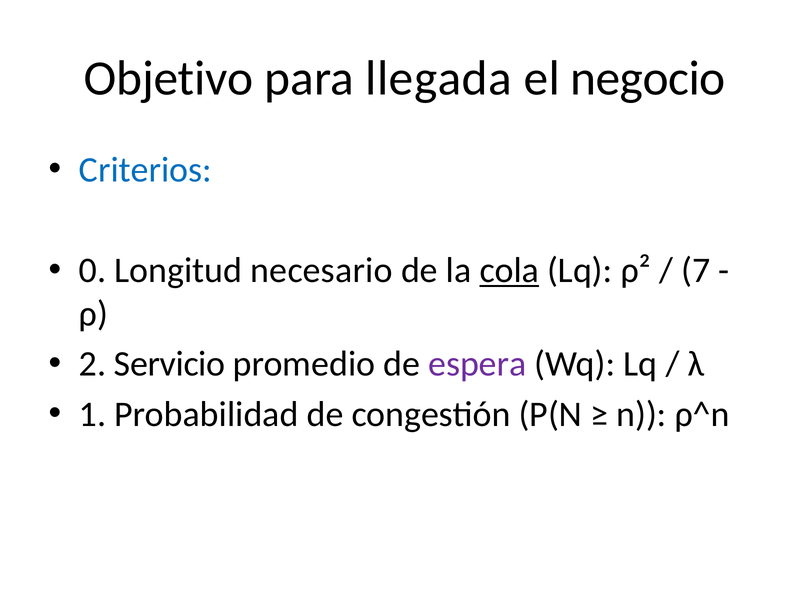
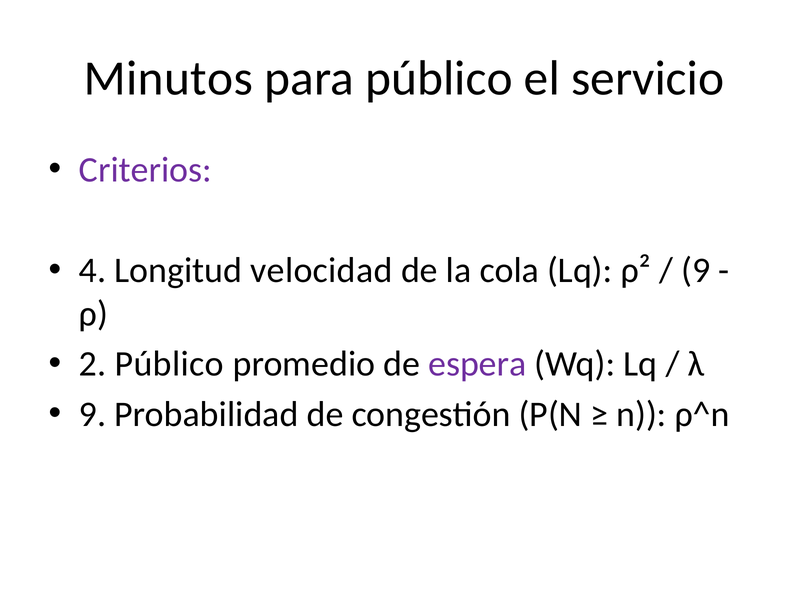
Objetivo: Objetivo -> Minutos (168, 78)
para llegada: llegada -> público (439, 78)
negocio: negocio -> servicio (648, 78)
Criterios colour: blue -> purple (145, 170)
0: 0 -> 4 (93, 270)
necesario: necesario -> velocidad (321, 270)
cola underline: present -> none (509, 270)
7: 7 -> 9 (696, 270)
2 Servicio: Servicio -> Público (169, 364)
1: 1 -> 9 (93, 414)
